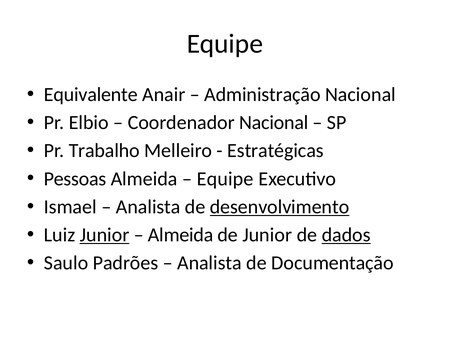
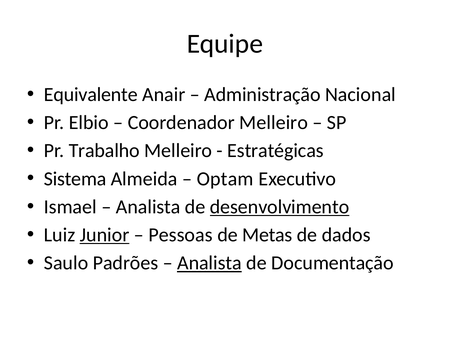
Coordenador Nacional: Nacional -> Melleiro (274, 122)
Pessoas: Pessoas -> Sistema (75, 179)
Equipe: Equipe -> Optam (225, 179)
Almeida: Almeida -> Pessoas (181, 235)
de Junior: Junior -> Metas (267, 235)
dados underline: present -> none (346, 235)
Analista underline: none -> present (209, 263)
